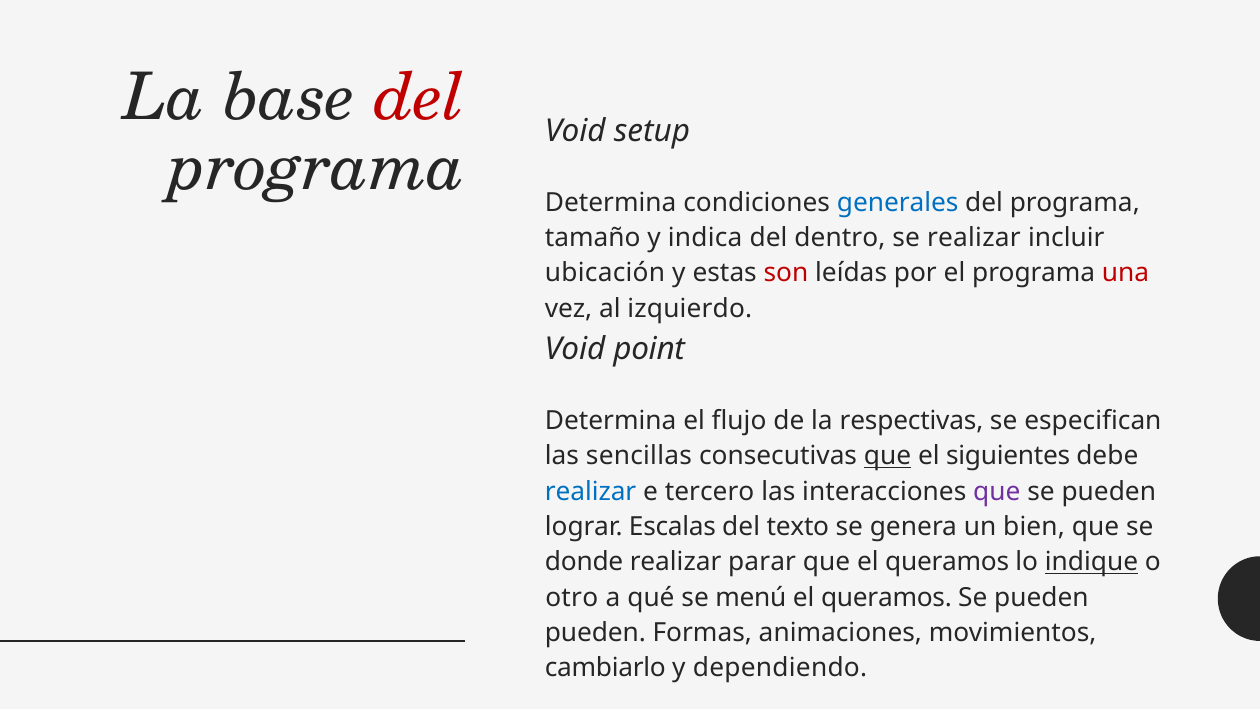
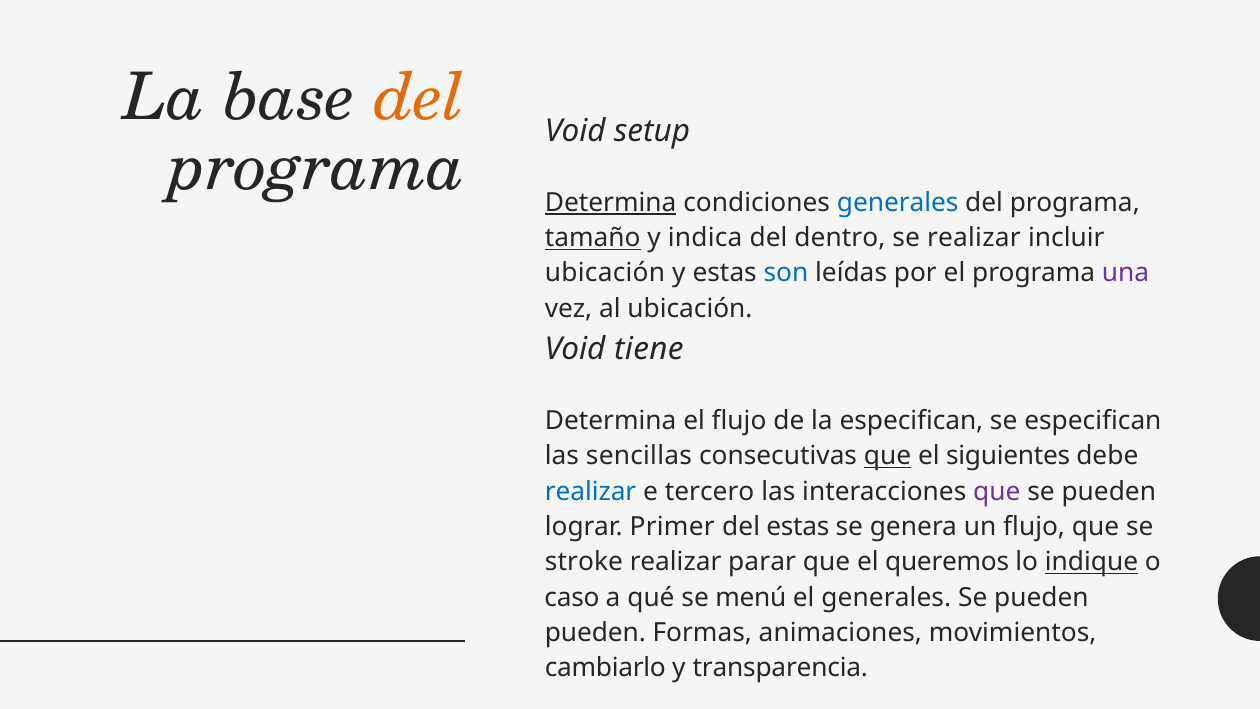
del colour: red -> orange (420, 97)
Determina underline: none -> present (611, 203)
tamaño underline: none -> present (593, 238)
son colour: red -> blue (786, 273)
una colour: red -> purple (1126, 273)
al izquierdo: izquierdo -> ubicación (690, 308)
point: point -> tiene (649, 349)
la respectivas: respectivas -> especifican (911, 421)
Escalas: Escalas -> Primer (672, 527)
del texto: texto -> estas (798, 527)
un bien: bien -> flujo (1034, 527)
donde: donde -> stroke (584, 562)
que el queramos: queramos -> queremos (947, 562)
otro: otro -> caso (572, 597)
queramos: queramos -> generales (886, 597)
dependiendo: dependiendo -> transparencia (780, 668)
